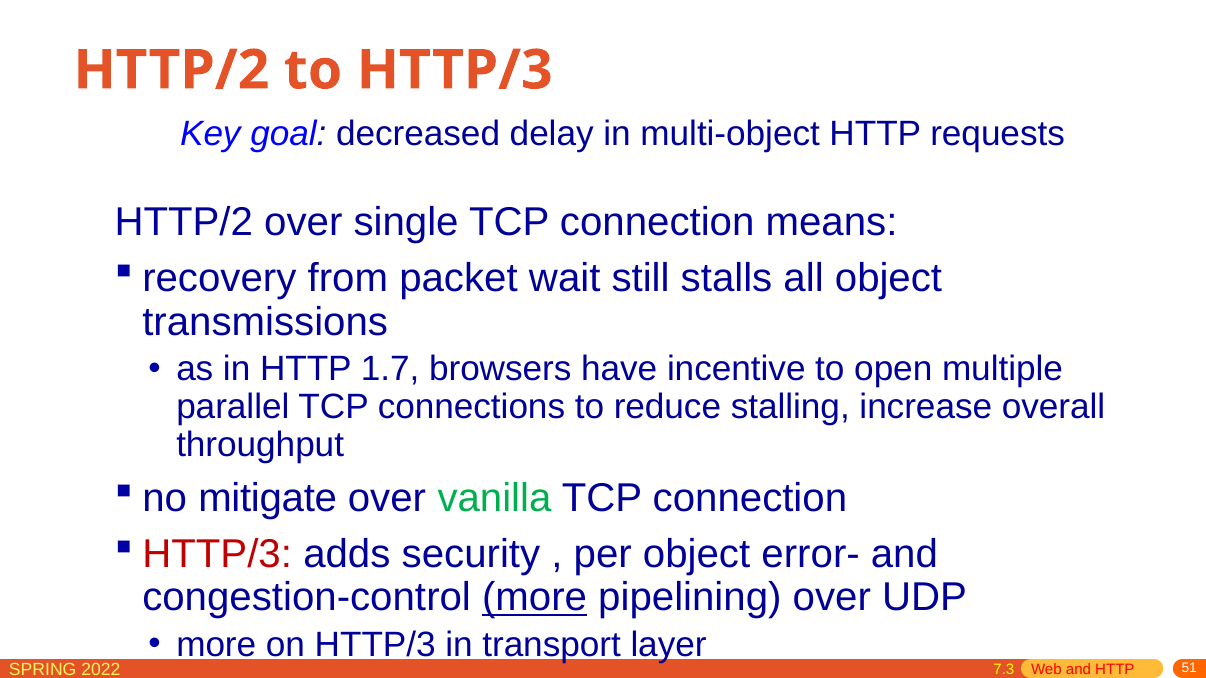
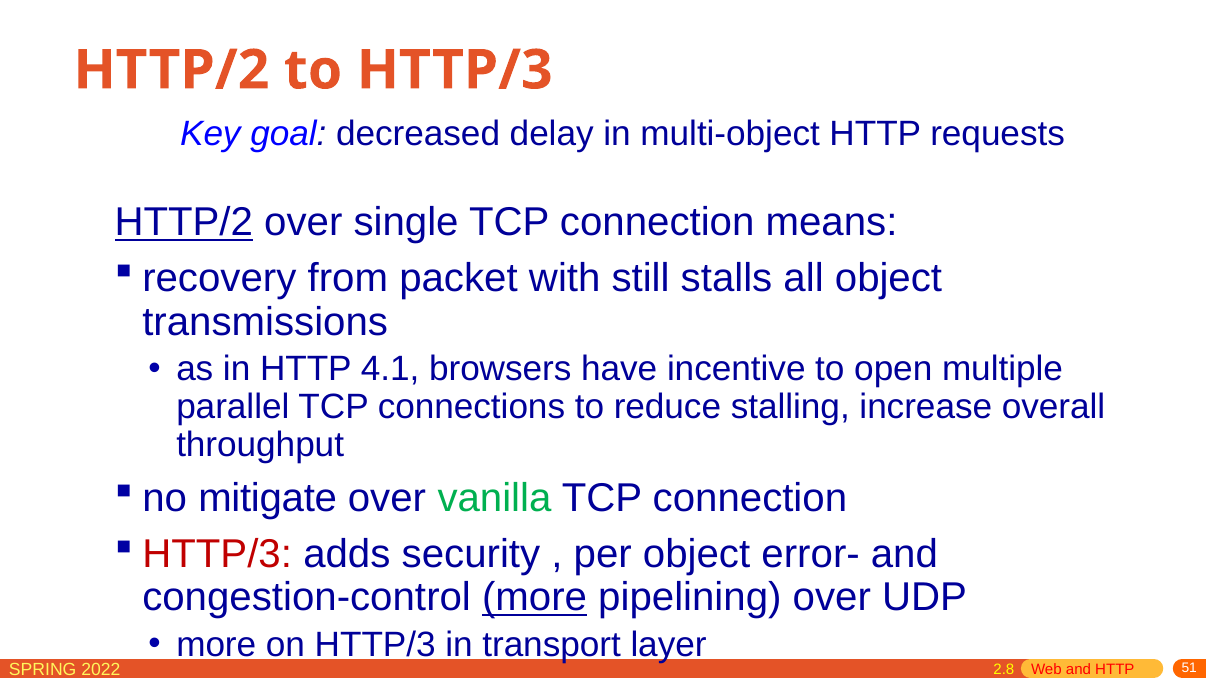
HTTP/2 underline: none -> present (184, 223)
wait: wait -> with (565, 279)
1.7: 1.7 -> 4.1 (390, 369)
7.3: 7.3 -> 2.8 (1004, 670)
